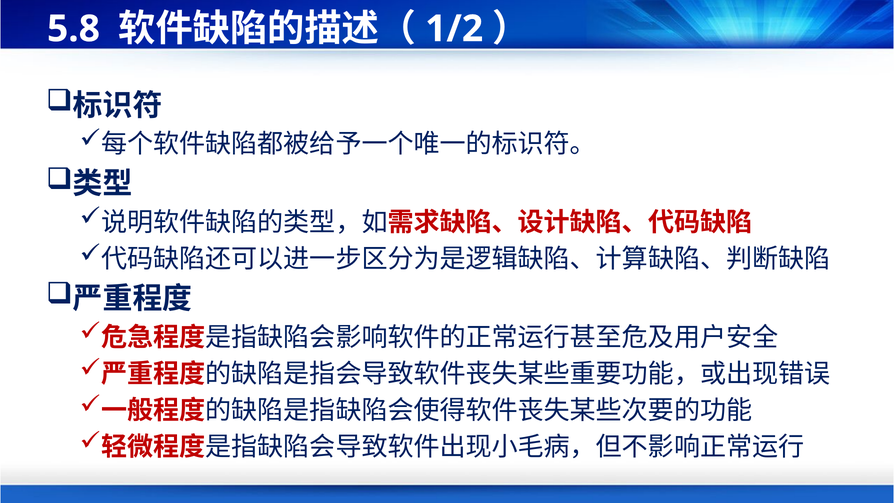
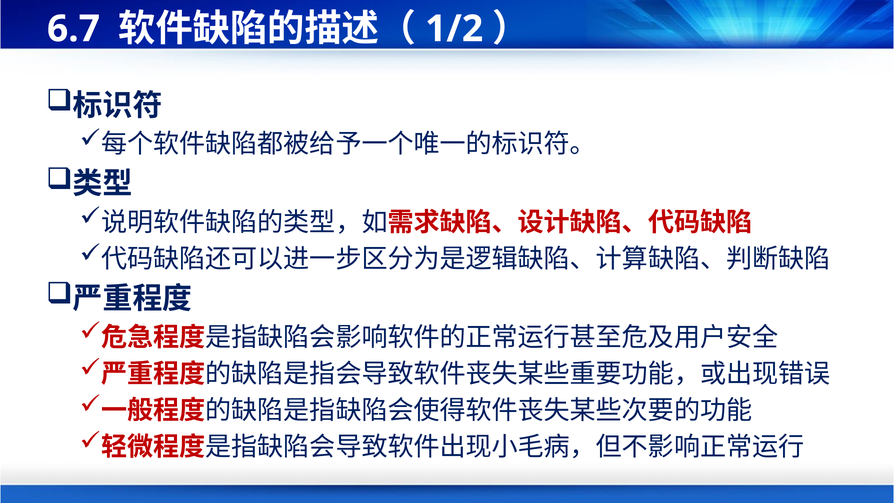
5.8: 5.8 -> 6.7 (73, 29)
